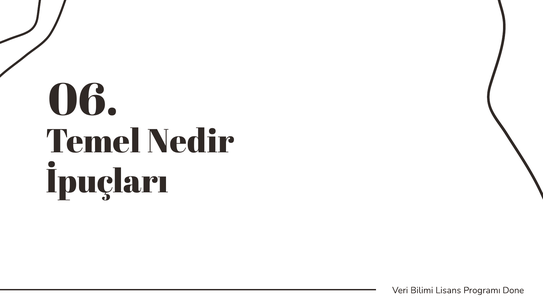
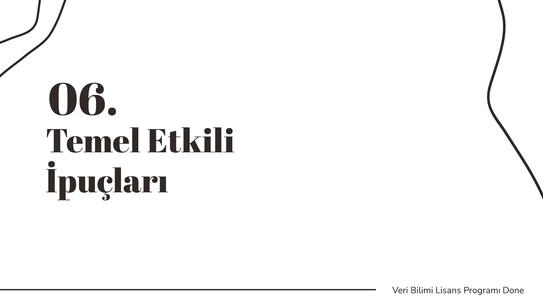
Nedir: Nedir -> Etkili (191, 141)
